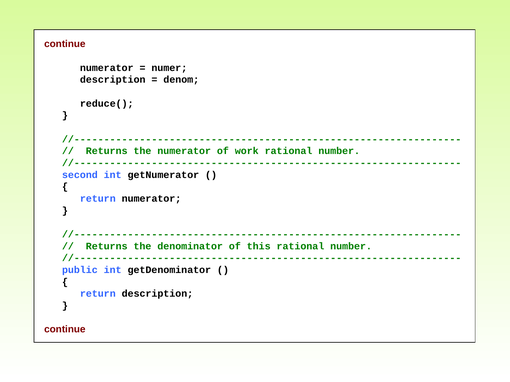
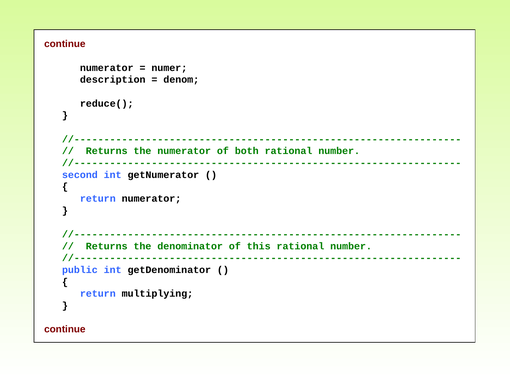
work: work -> both (247, 151)
return description: description -> multiplying (157, 294)
